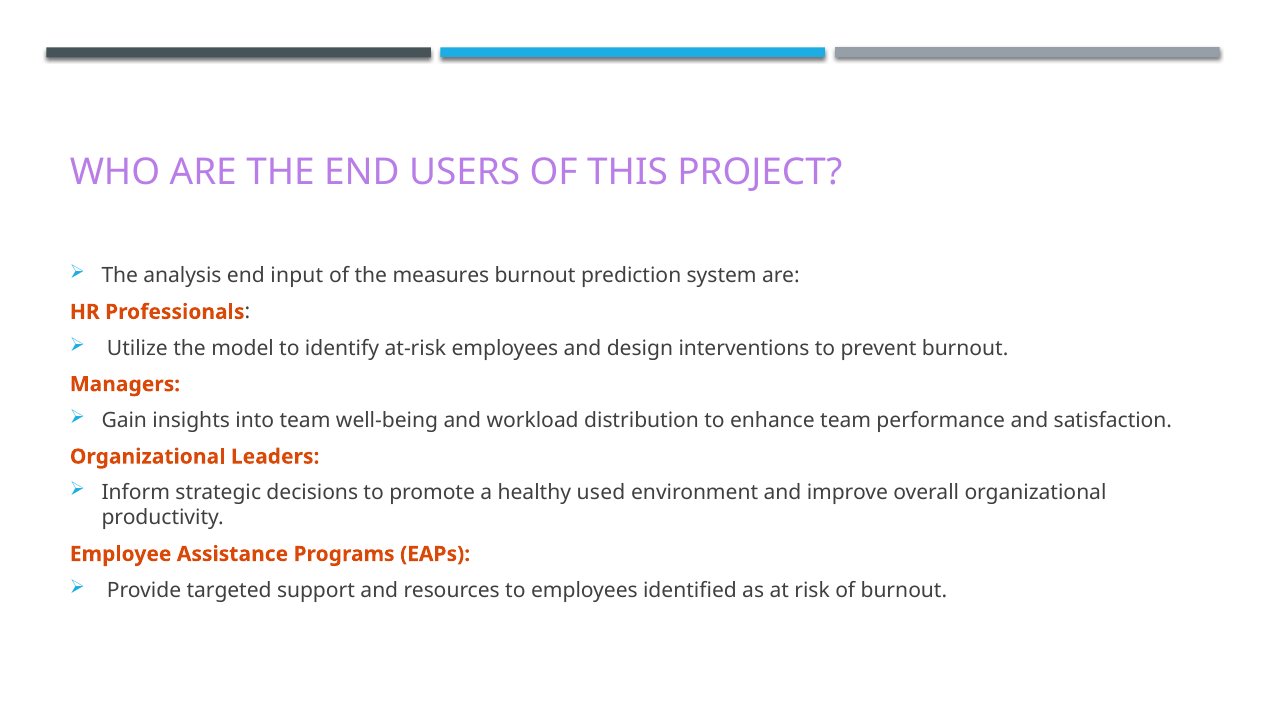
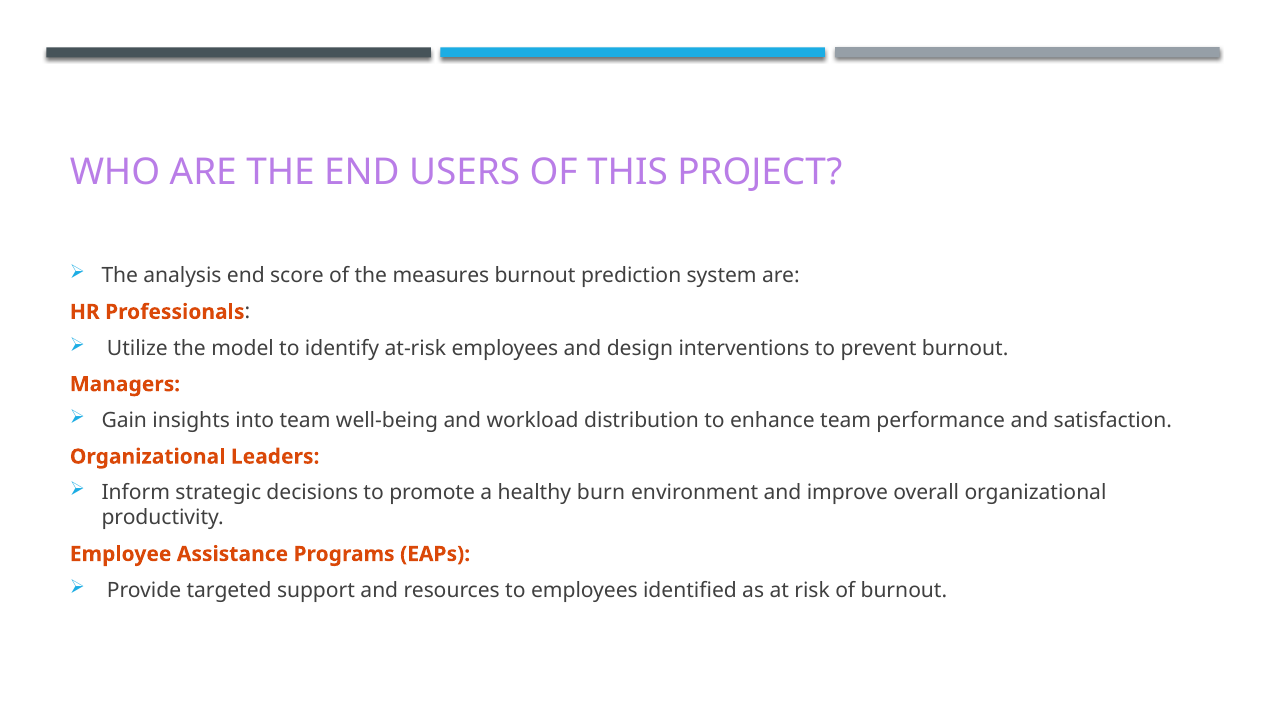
input: input -> score (297, 276)
used: used -> burn (601, 493)
